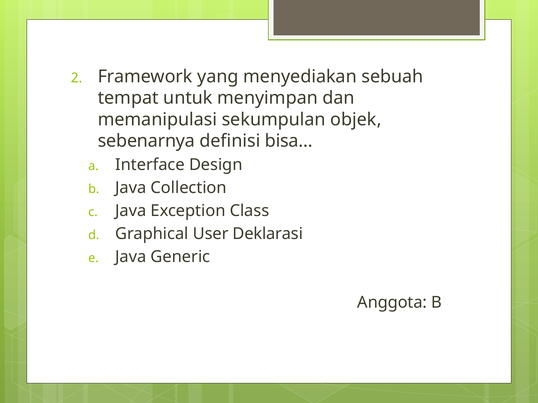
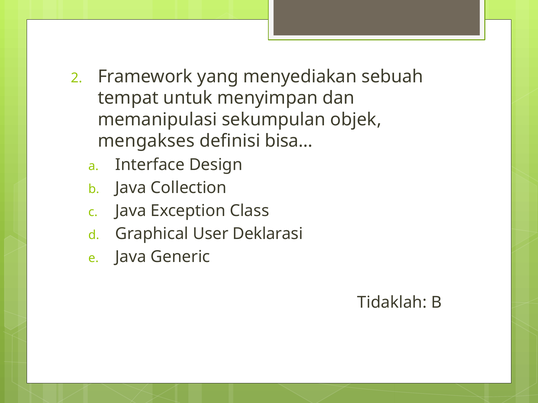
sebenarnya: sebenarnya -> mengakses (146, 141)
Anggota: Anggota -> Tidaklah (392, 303)
